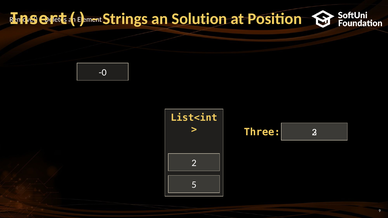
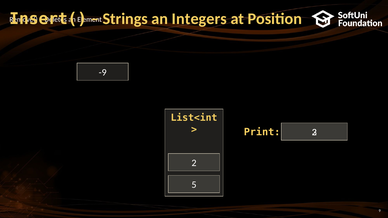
Solution: Solution -> Integers (199, 19)
-0: -0 -> -9 (103, 72)
Three: Three -> Print (262, 132)
